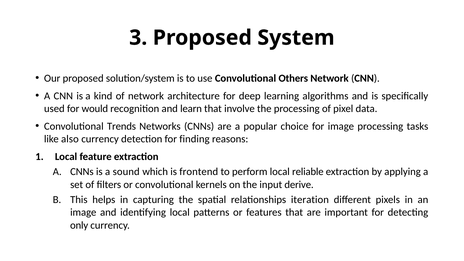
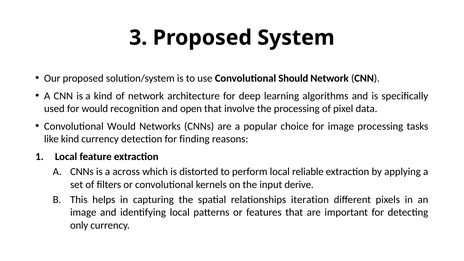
Others: Others -> Should (293, 78)
learn: learn -> open (191, 109)
Convolutional Trends: Trends -> Would (121, 126)
like also: also -> kind (70, 139)
sound: sound -> across (126, 172)
frontend: frontend -> distorted (199, 172)
